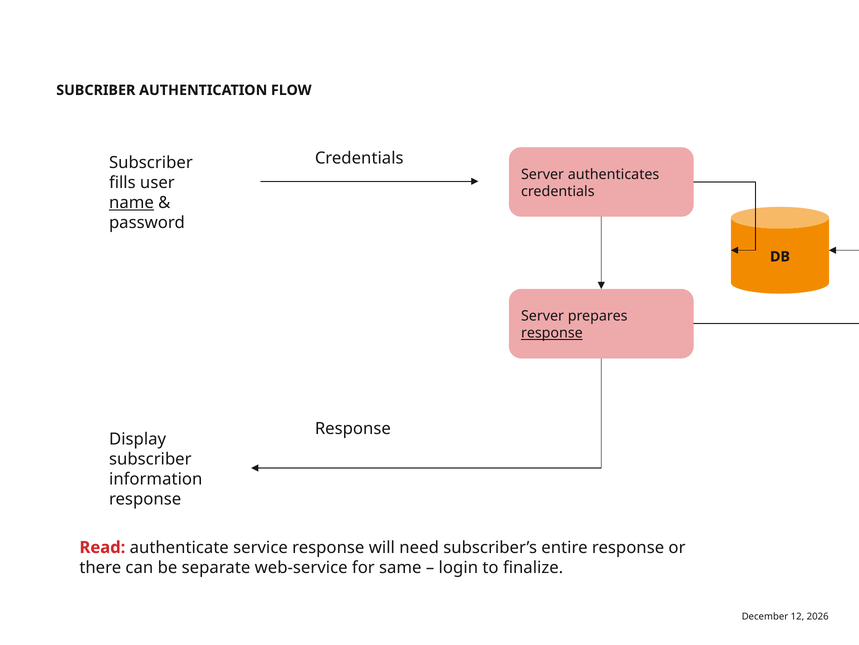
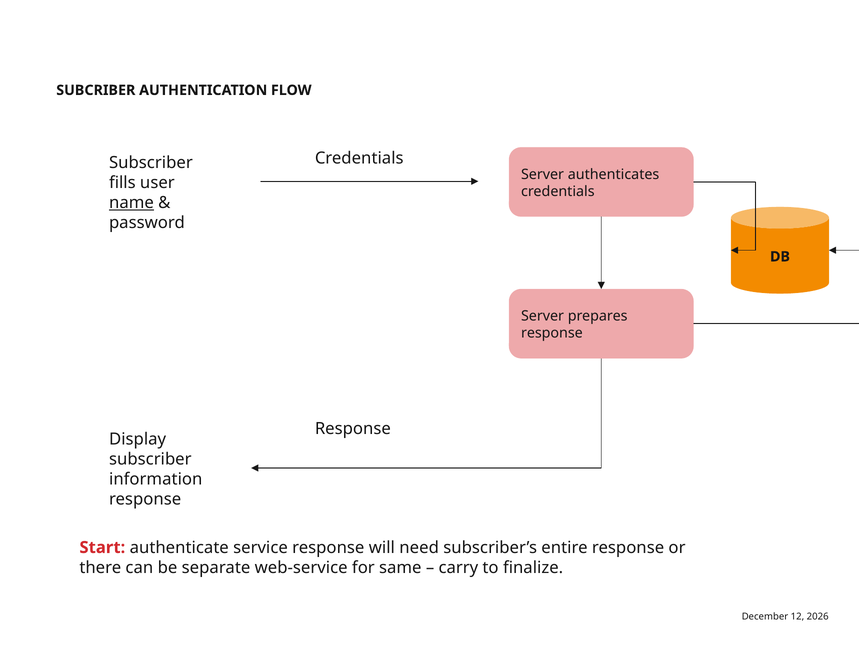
response underline: present -> none (552, 333)
Read: Read -> Start (102, 547)
login: login -> carry (458, 567)
